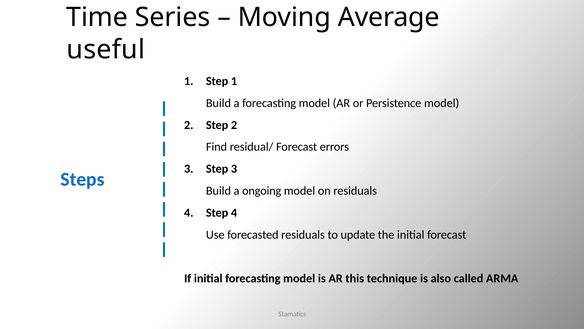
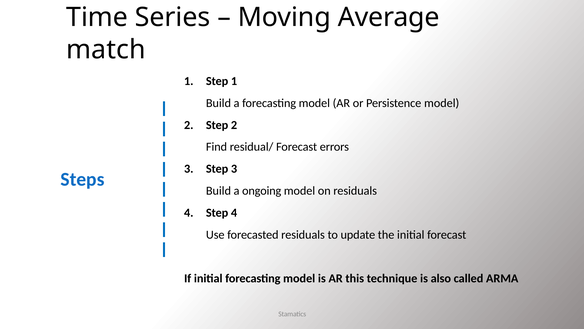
useful: useful -> match (106, 50)
